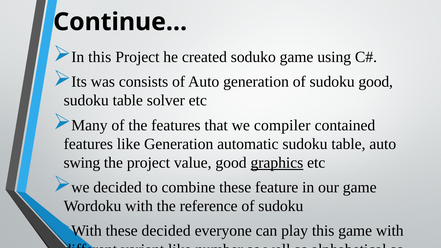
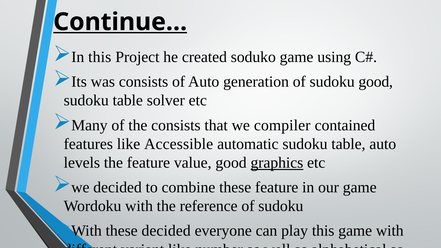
Continue… underline: none -> present (120, 22)
the features: features -> consists (176, 125)
like Generation: Generation -> Accessible (179, 144)
swing: swing -> levels (82, 163)
the project: project -> feature (148, 163)
